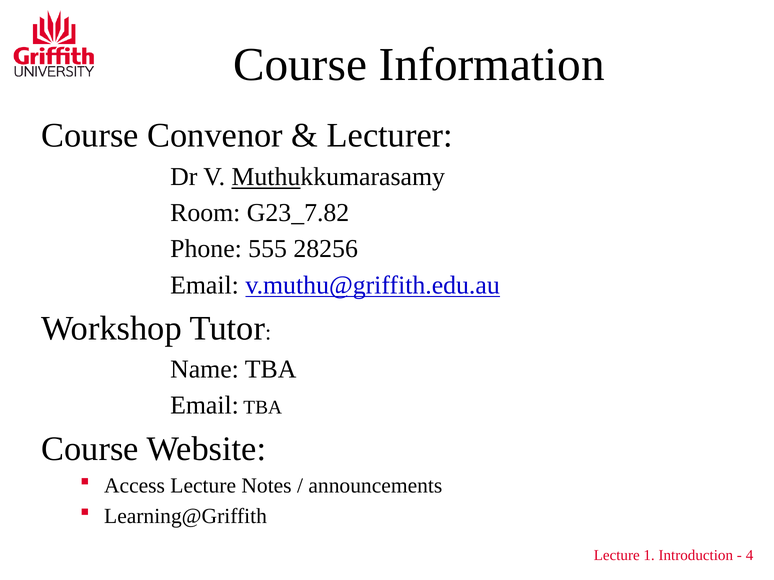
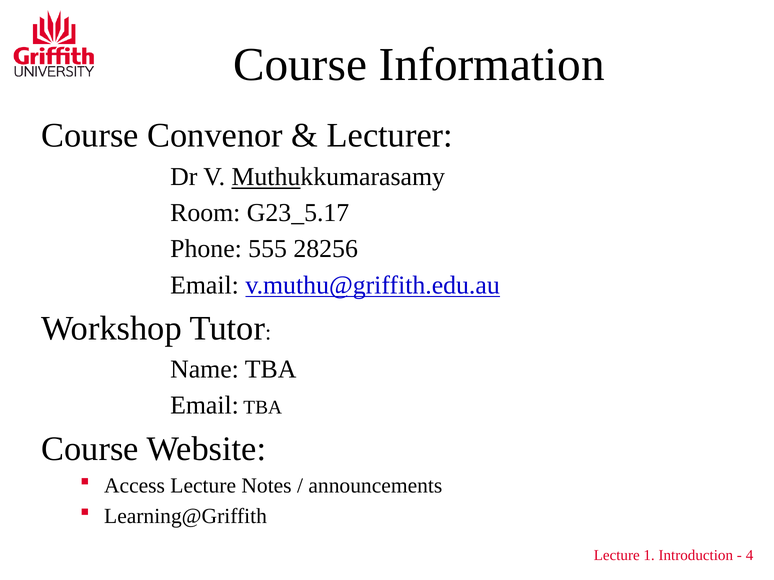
G23_7.82: G23_7.82 -> G23_5.17 (298, 213)
